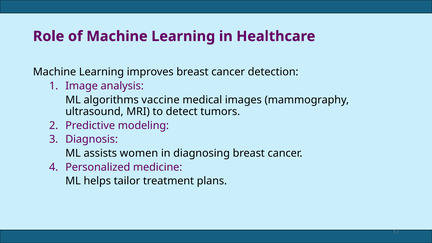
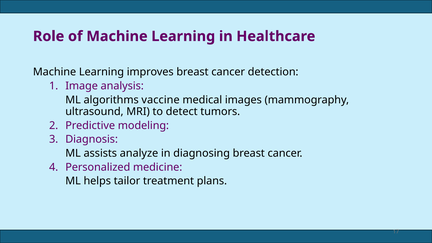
women: women -> analyze (139, 153)
